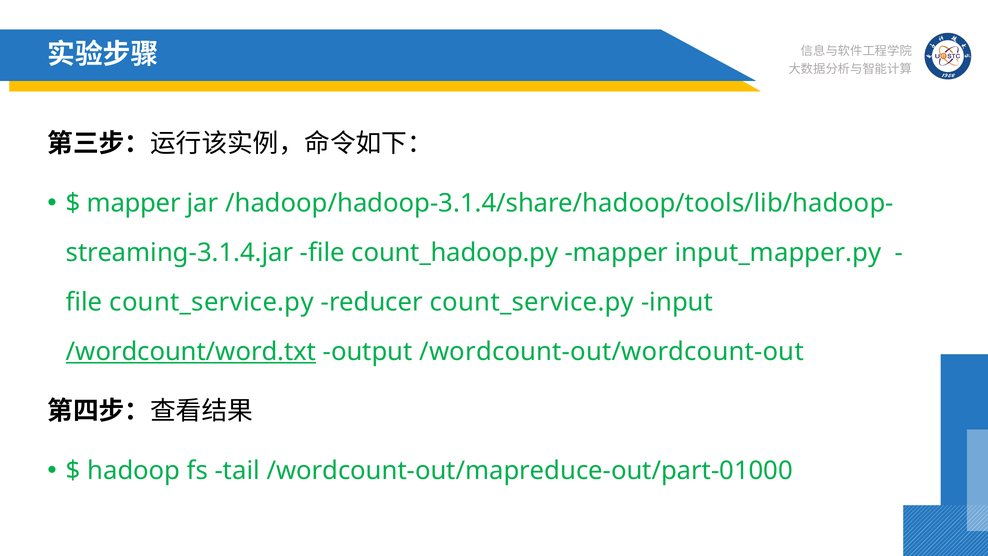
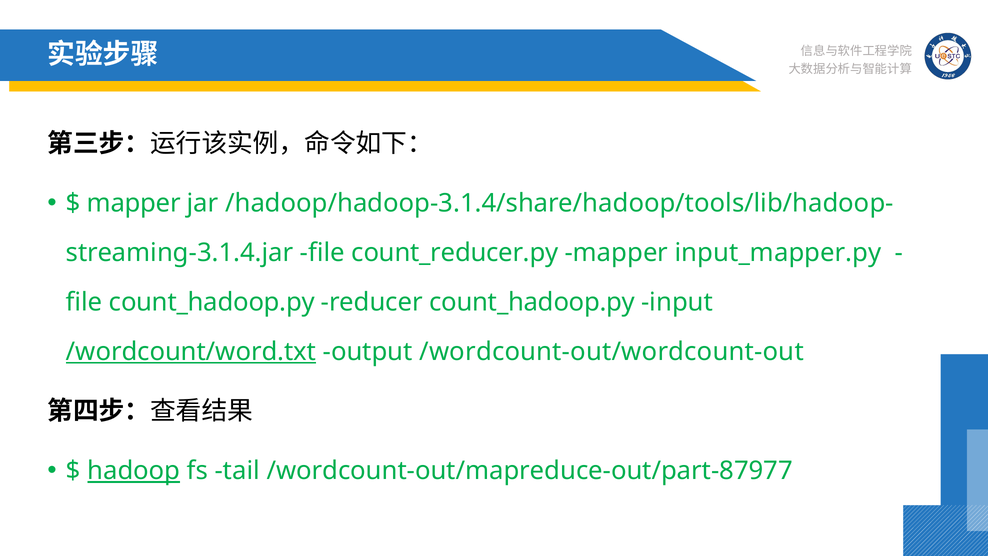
count_hadoop.py: count_hadoop.py -> count_reducer.py (455, 253)
file count_service.py: count_service.py -> count_hadoop.py (212, 302)
reducer count_service.py: count_service.py -> count_hadoop.py (532, 302)
hadoop underline: none -> present (134, 471)
/wordcount-out/mapreduce-out/part-01000: /wordcount-out/mapreduce-out/part-01000 -> /wordcount-out/mapreduce-out/part-87977 (530, 471)
